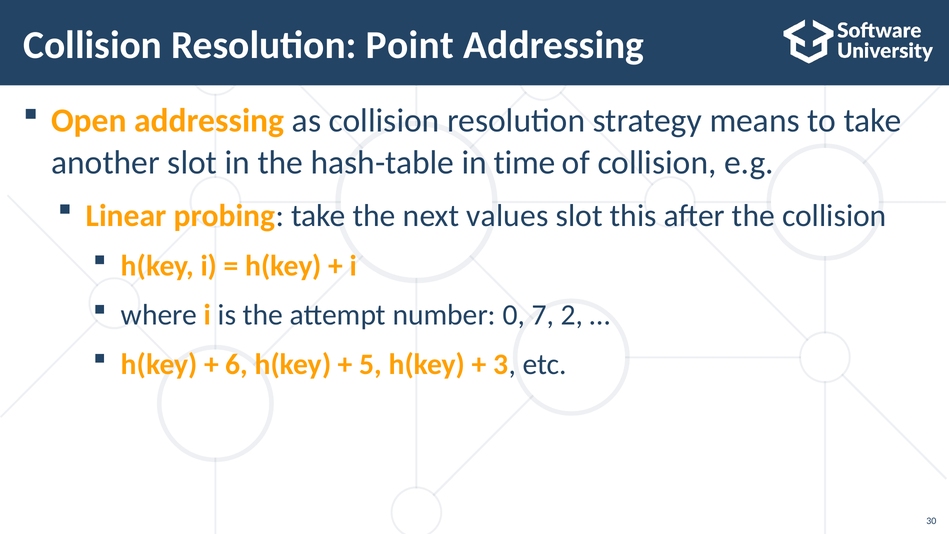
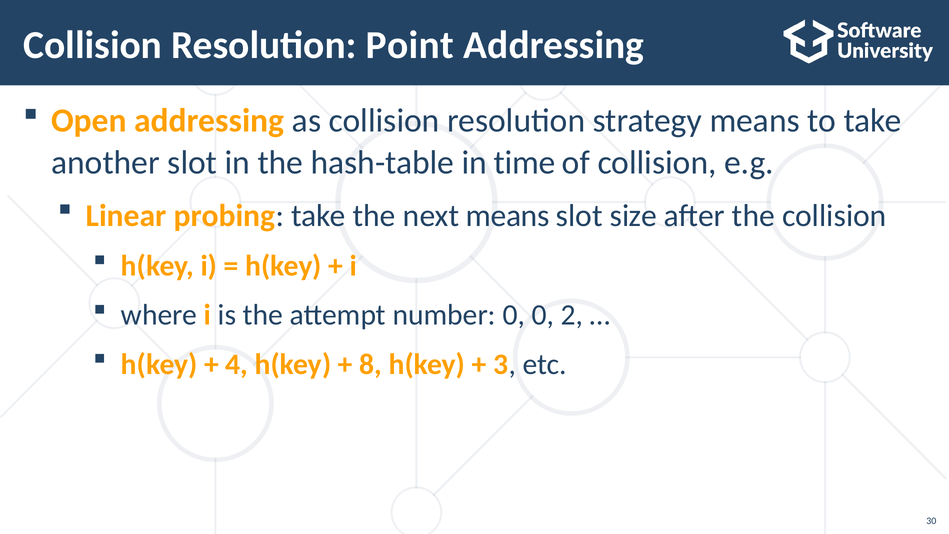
next values: values -> means (508, 215)
this: this -> size (633, 215)
0 7: 7 -> 0 (543, 315)
6: 6 -> 4 (237, 364)
5: 5 -> 8 (371, 364)
